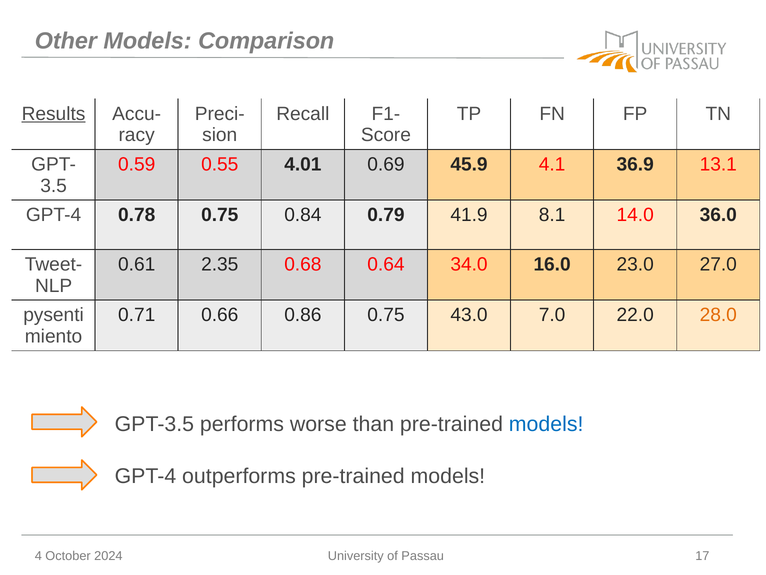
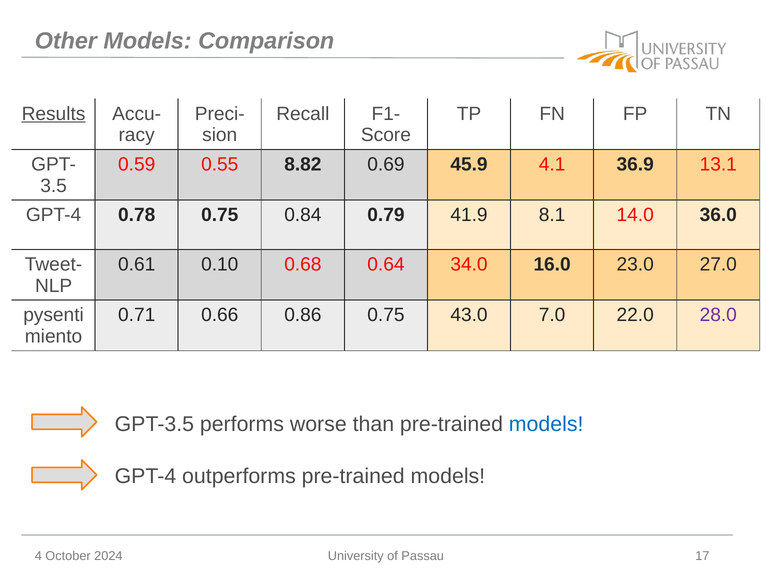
4.01: 4.01 -> 8.82 (303, 164)
2.35: 2.35 -> 0.10 (220, 264)
28.0 colour: orange -> purple (718, 315)
